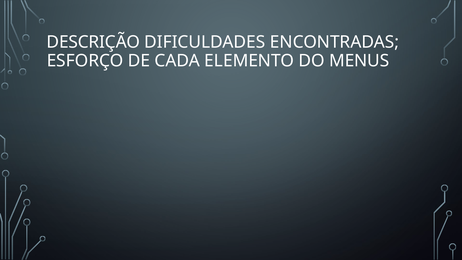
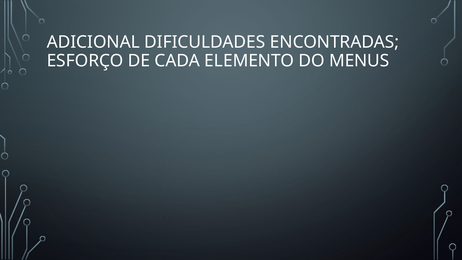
DESCRIÇÃO: DESCRIÇÃO -> ADICIONAL (93, 42)
